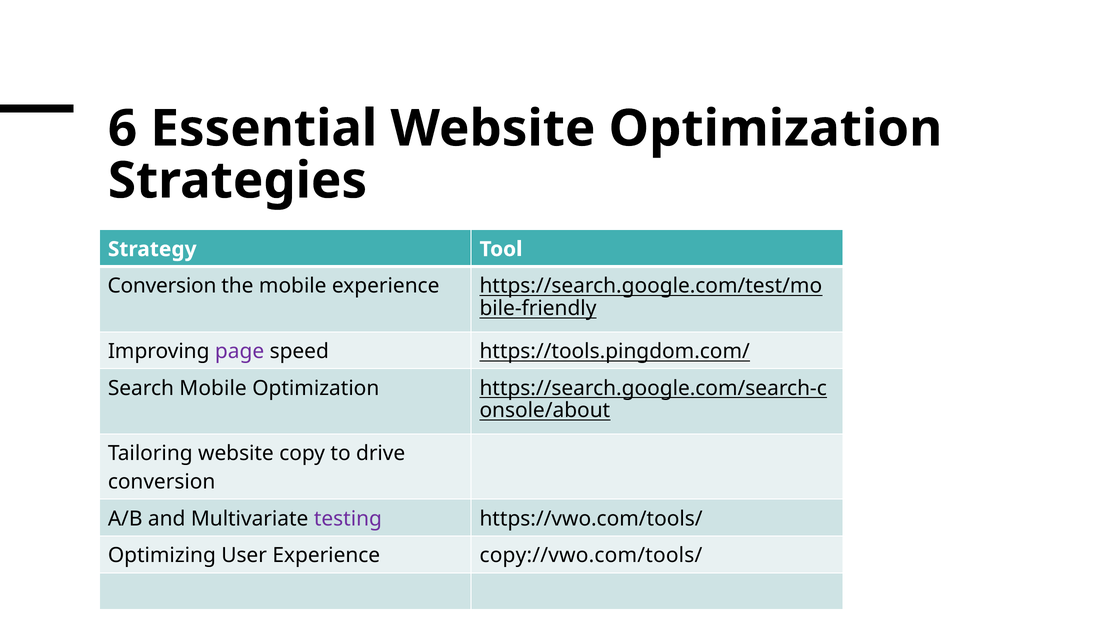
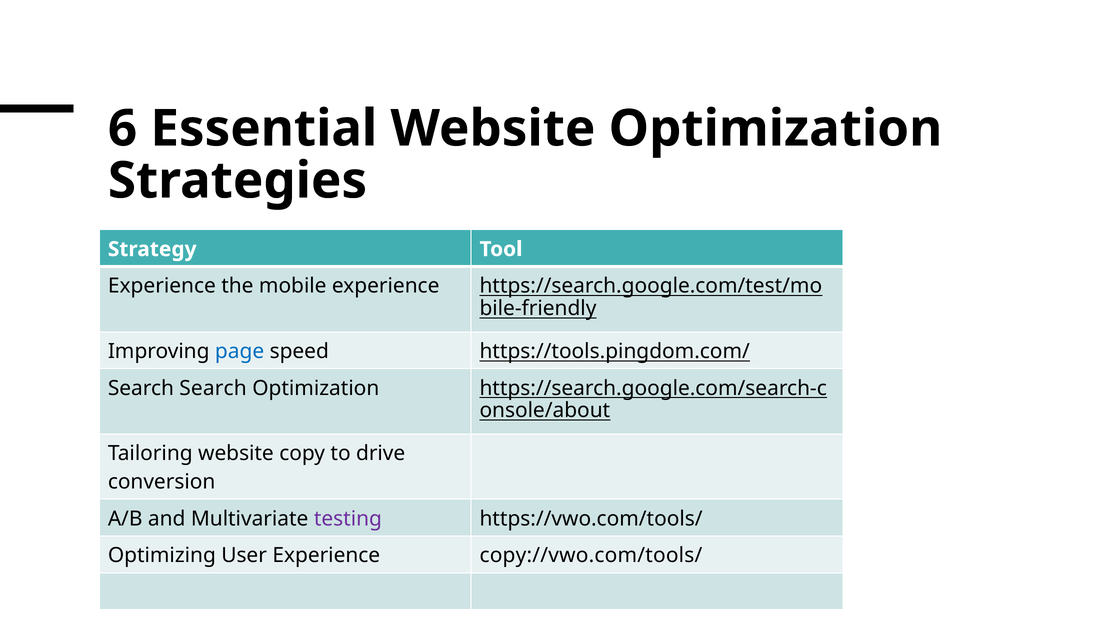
Conversion: Conversion -> Experience (162, 286)
page colour: purple -> blue (240, 351)
Search Mobile: Mobile -> Search (213, 388)
